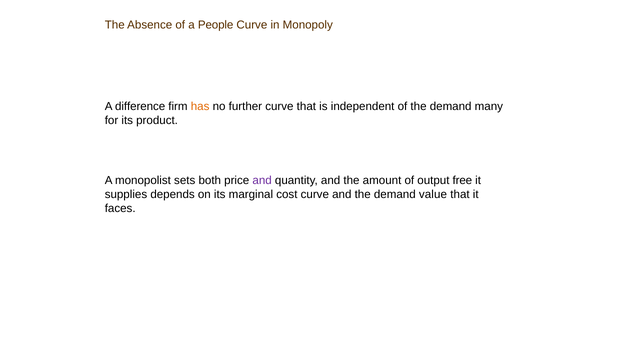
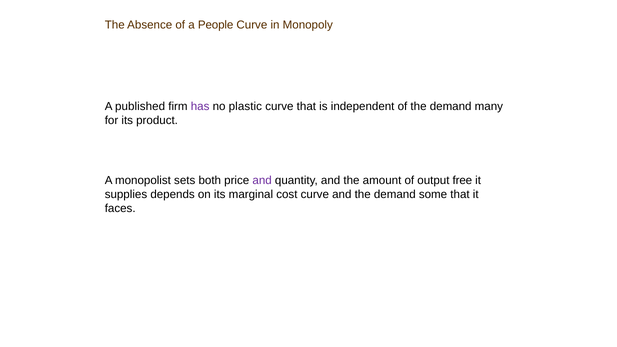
difference: difference -> published (140, 106)
has colour: orange -> purple (200, 106)
further: further -> plastic (245, 106)
value: value -> some (433, 194)
